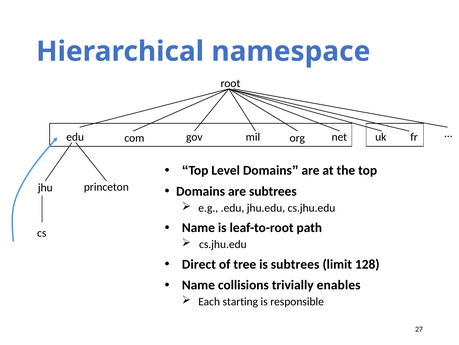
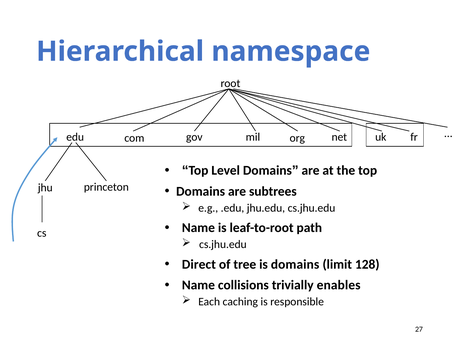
is subtrees: subtrees -> domains (295, 264)
starting: starting -> caching (240, 301)
